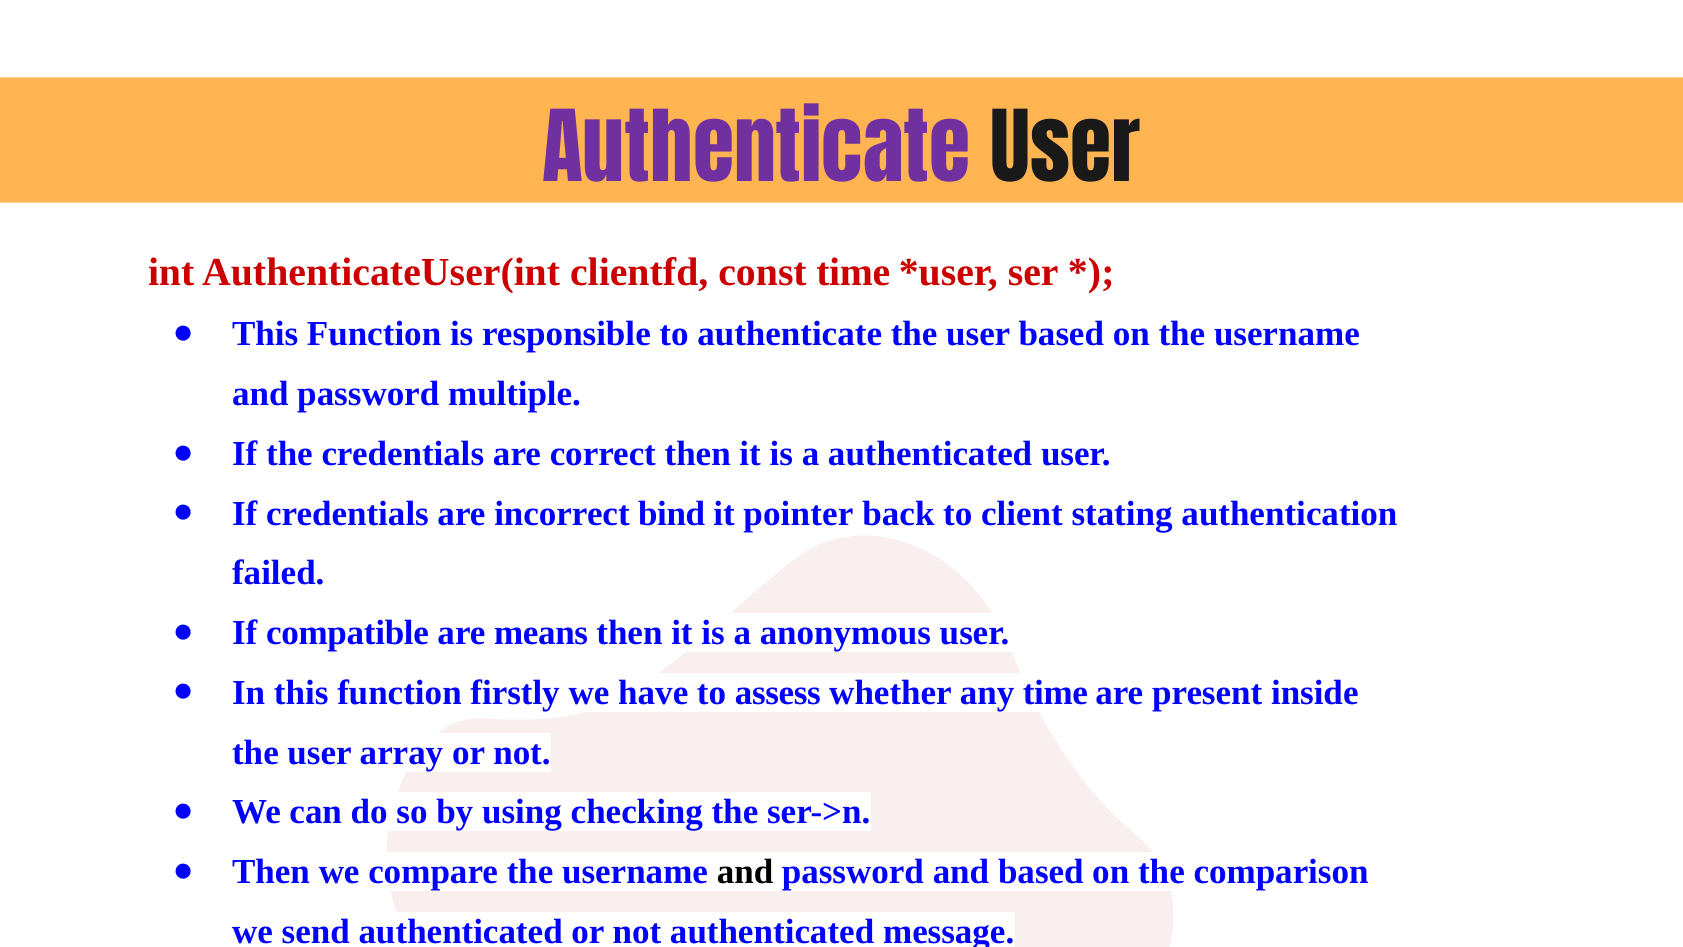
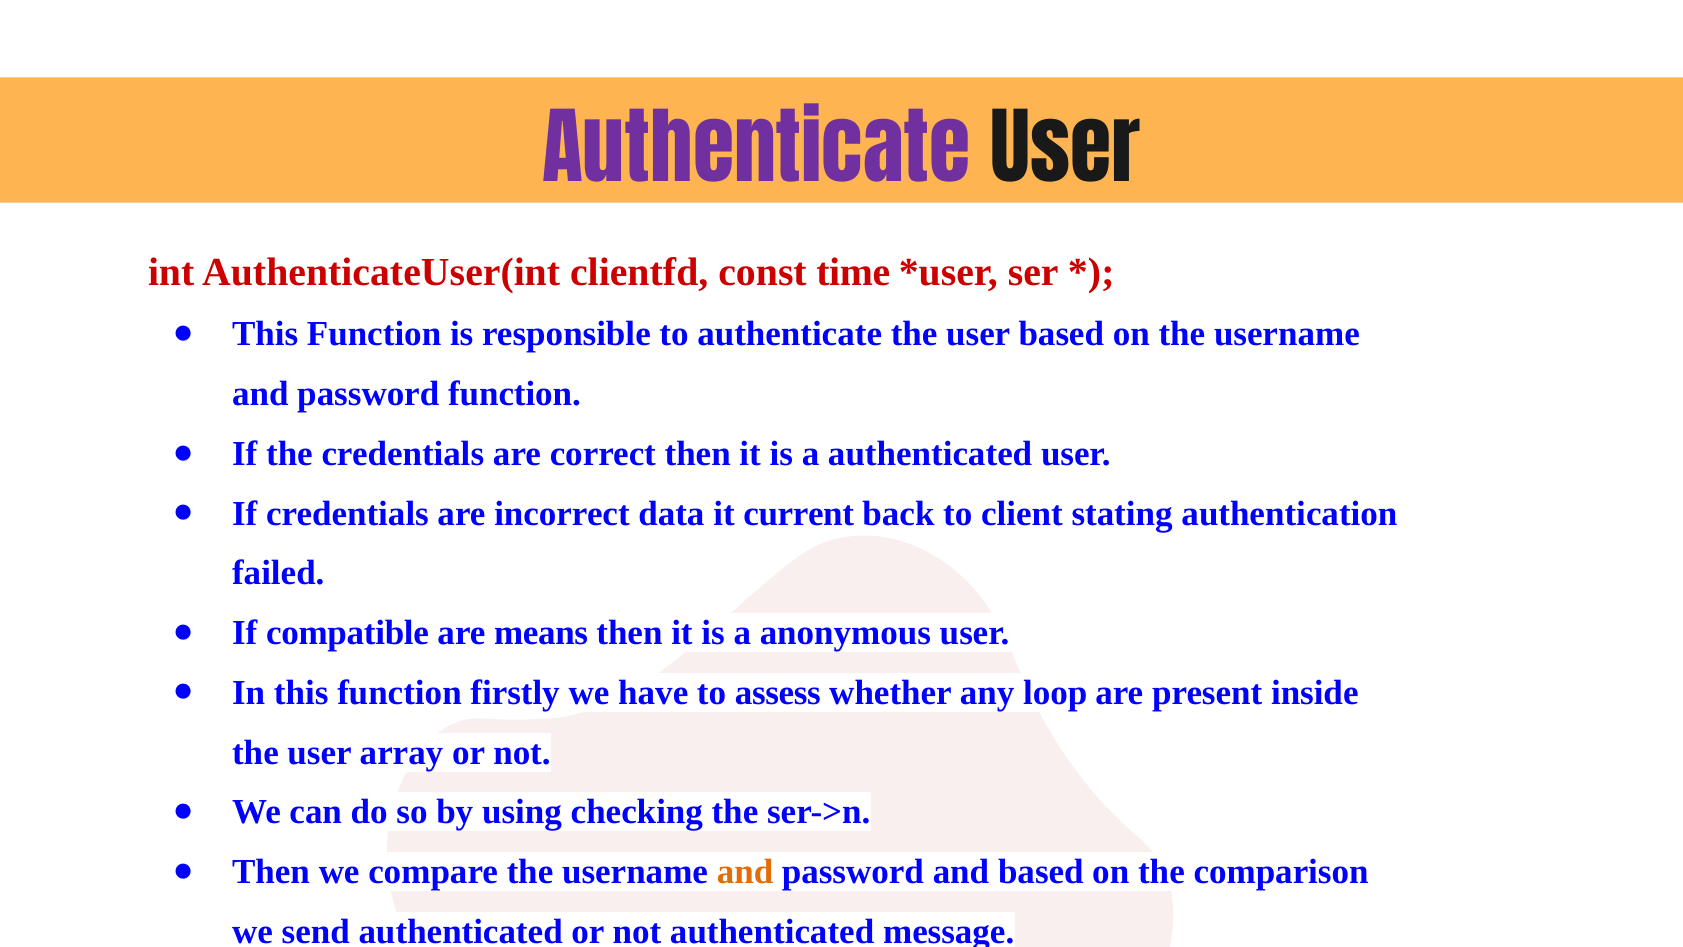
password multiple: multiple -> function (514, 394)
bind: bind -> data (671, 513)
pointer: pointer -> current (799, 513)
any time: time -> loop (1055, 693)
and colour: black -> orange (745, 872)
